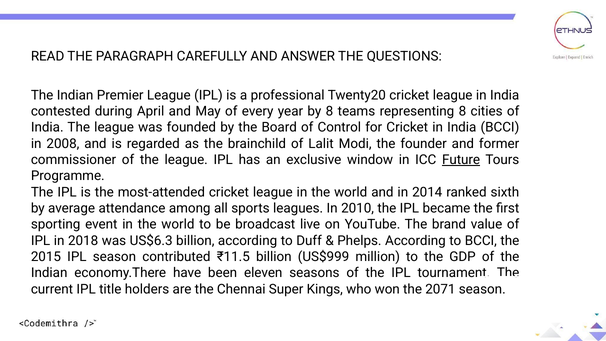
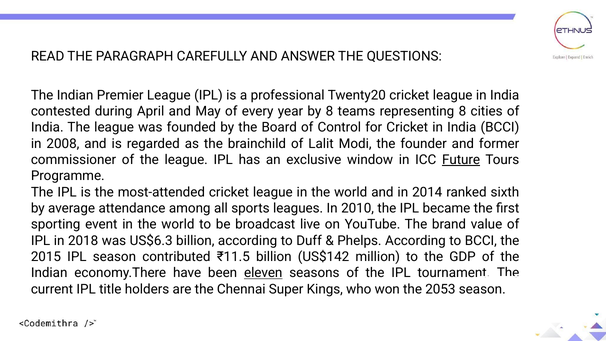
US$999: US$999 -> US$142 (324, 257)
eleven underline: none -> present (263, 273)
2071: 2071 -> 2053 (440, 289)
